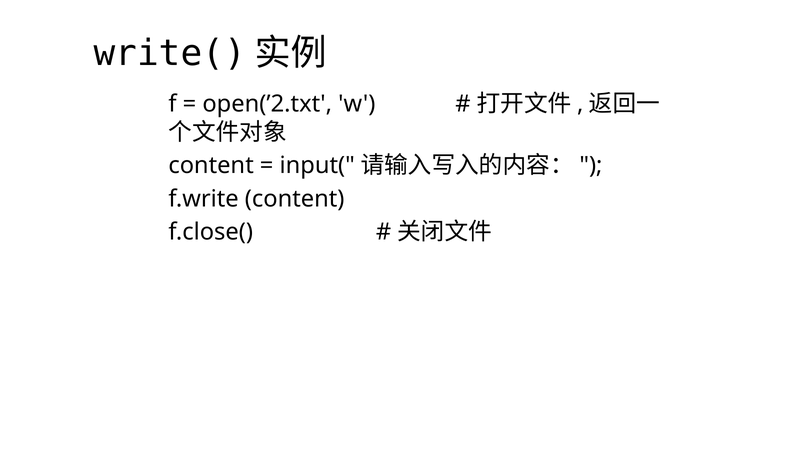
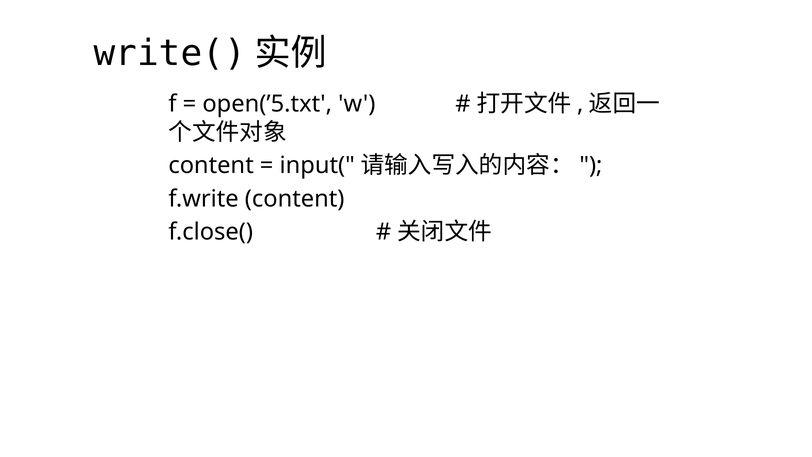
open(’2.txt: open(’2.txt -> open(’5.txt (267, 104)
